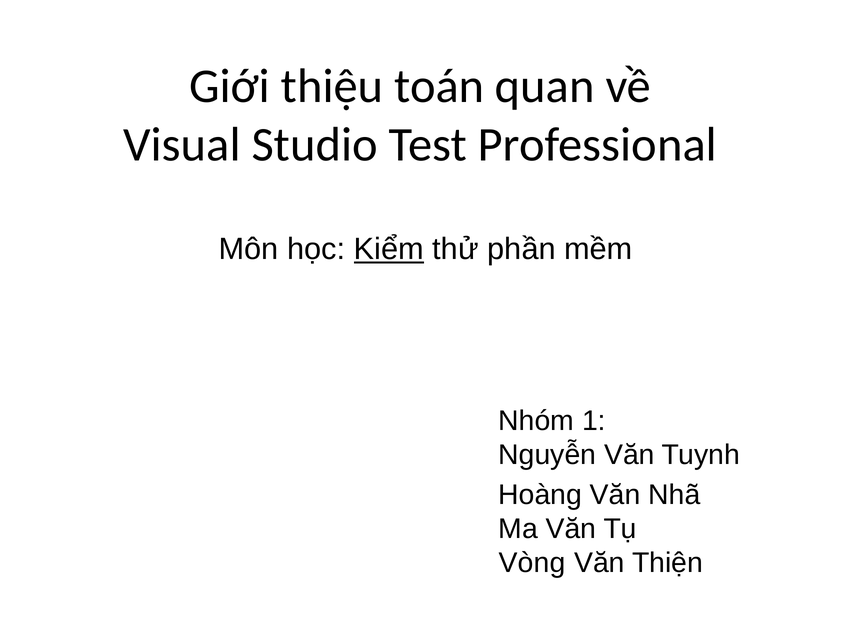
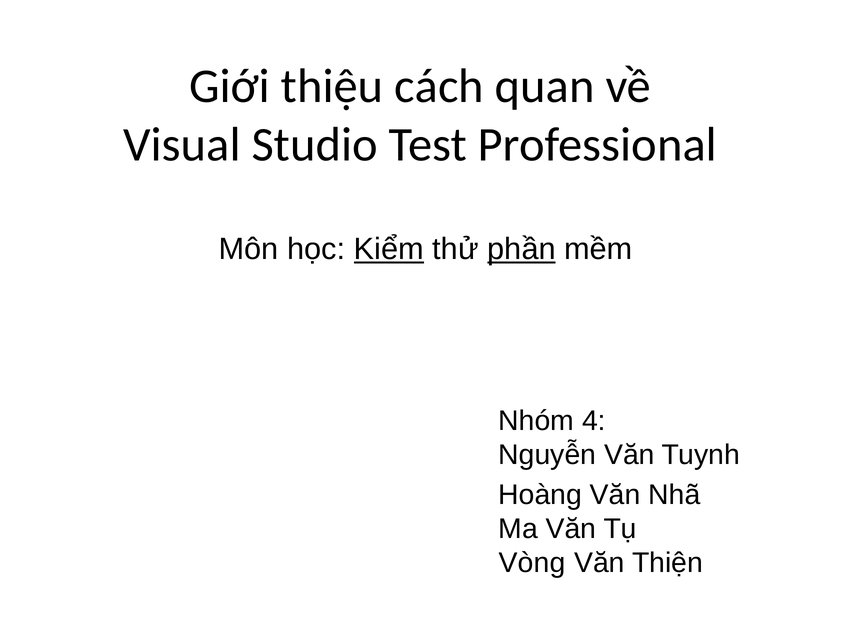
toán: toán -> cách (439, 86)
phần underline: none -> present (522, 249)
1: 1 -> 4 (594, 421)
